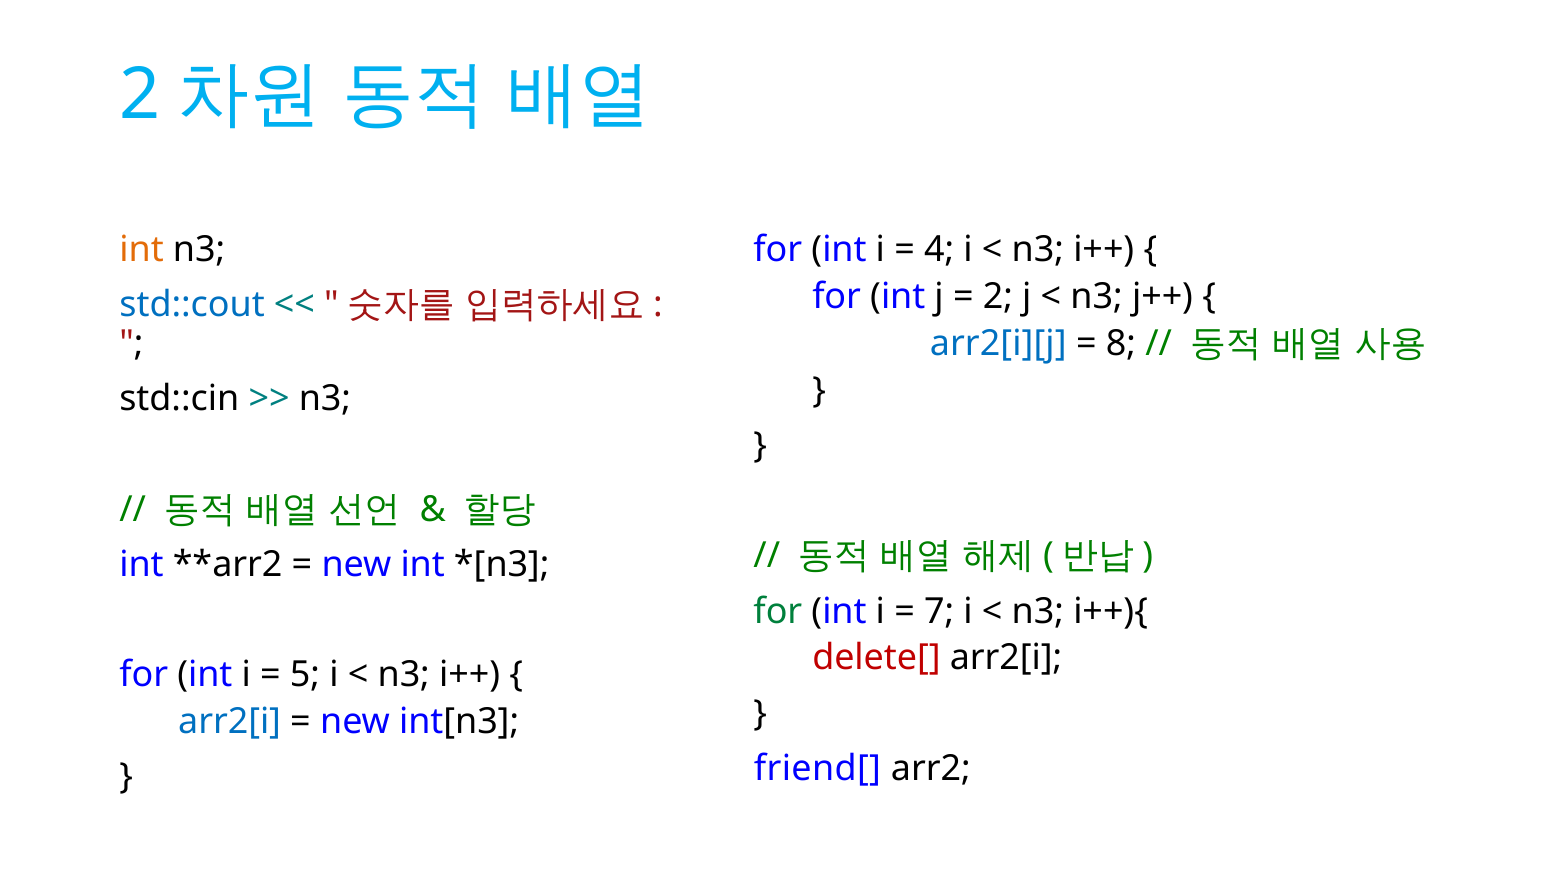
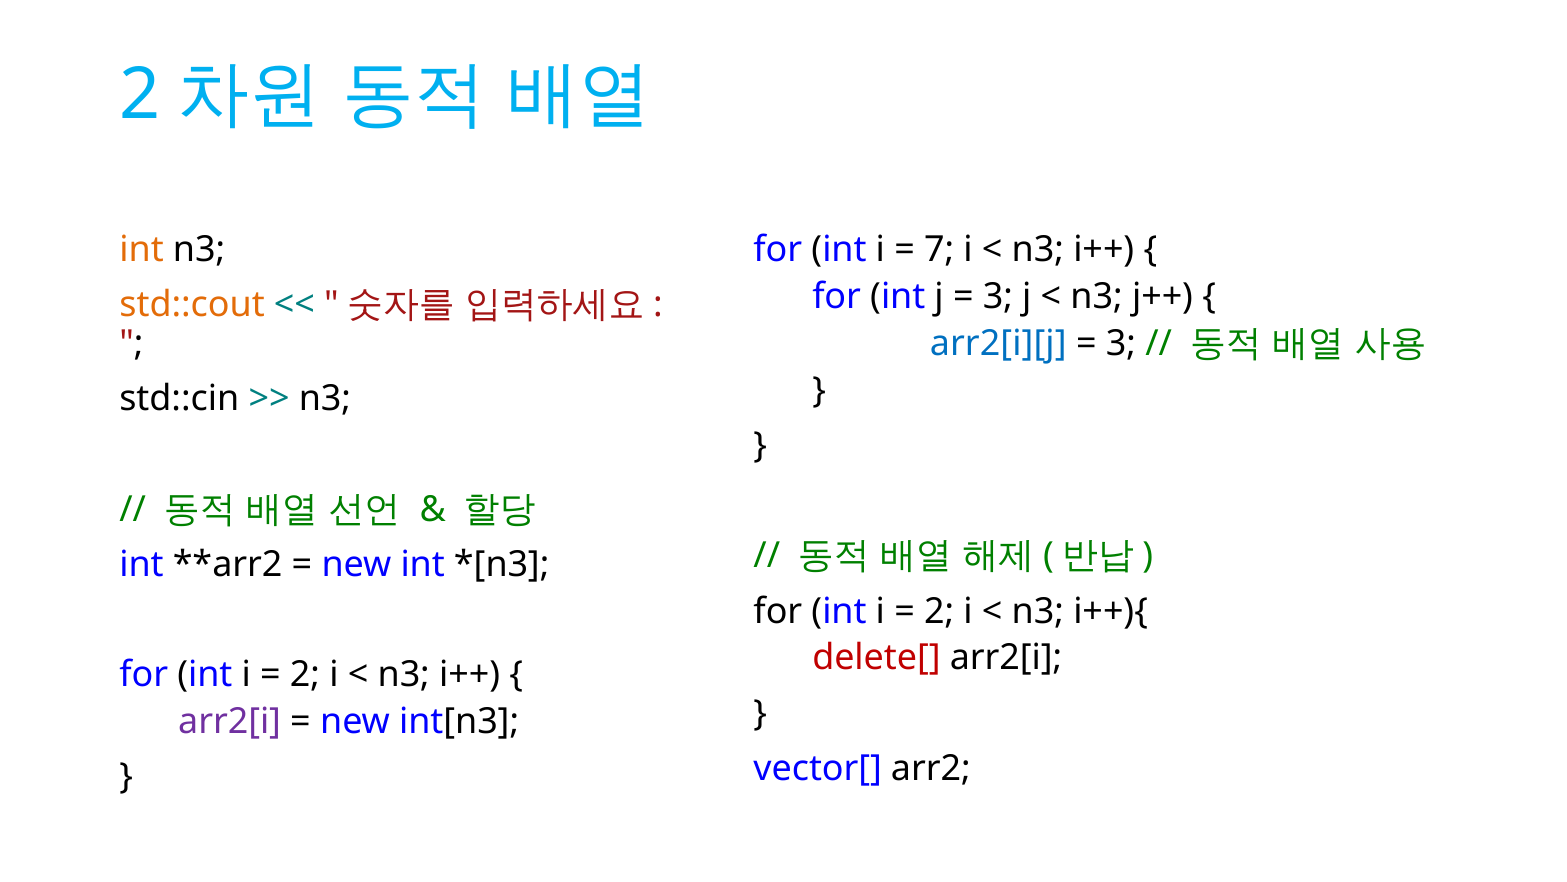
4: 4 -> 7 (939, 250)
2: 2 -> 3 (998, 297)
std::cout colour: blue -> orange (192, 305)
8: 8 -> 3 (1121, 343)
for colour: green -> black (778, 611)
7: 7 -> 2 (939, 611)
5: 5 -> 2 (305, 674)
arr2[i colour: blue -> purple (230, 721)
friend[: friend[ -> vector[ (818, 768)
